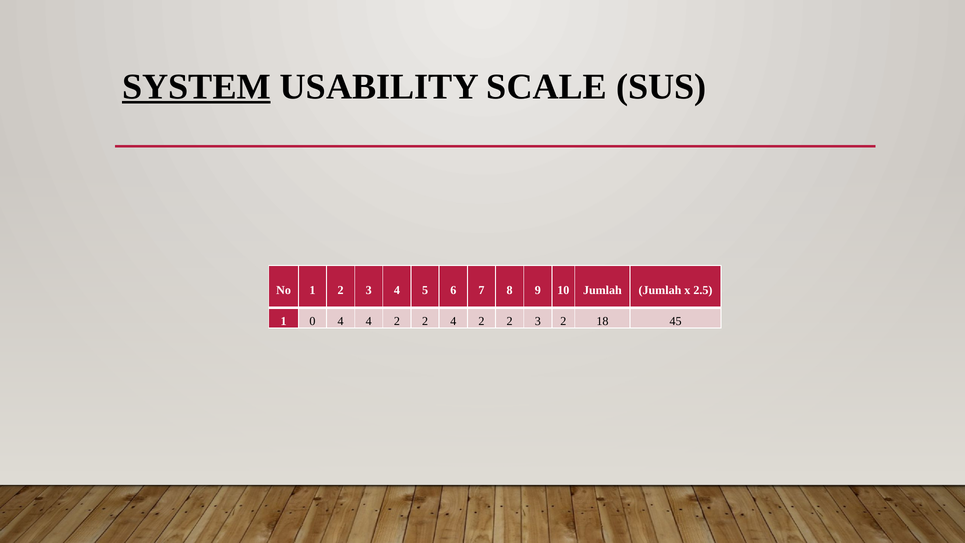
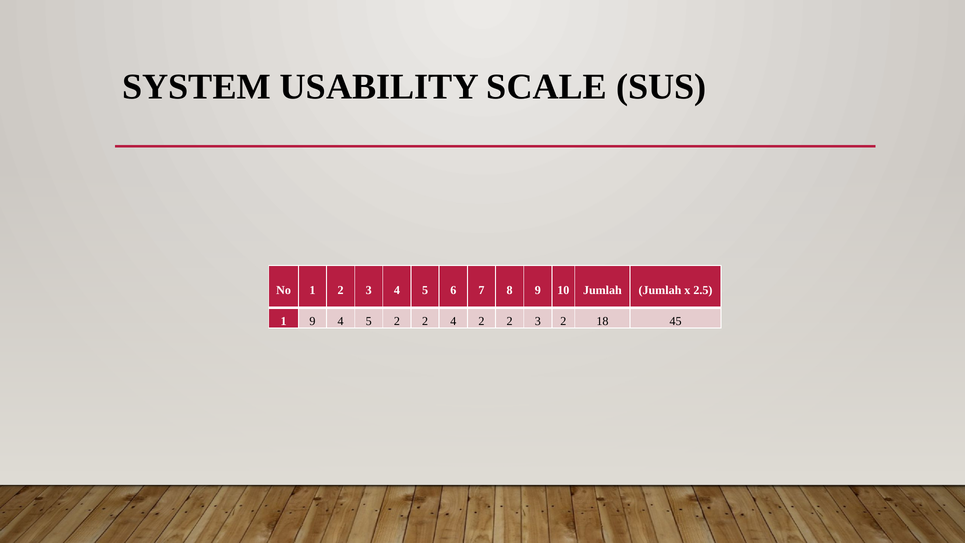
SYSTEM underline: present -> none (196, 87)
1 0: 0 -> 9 (313, 321)
4: 4 -> 5 (369, 321)
